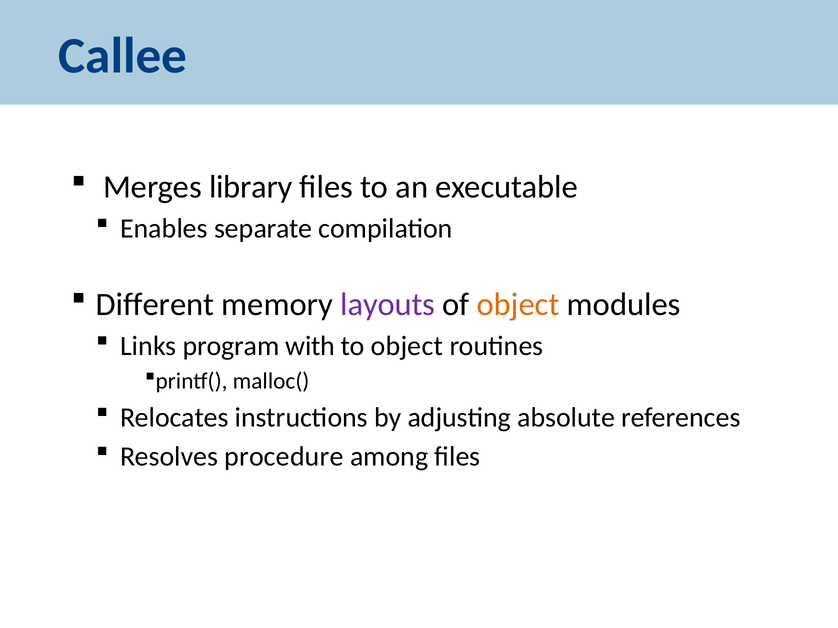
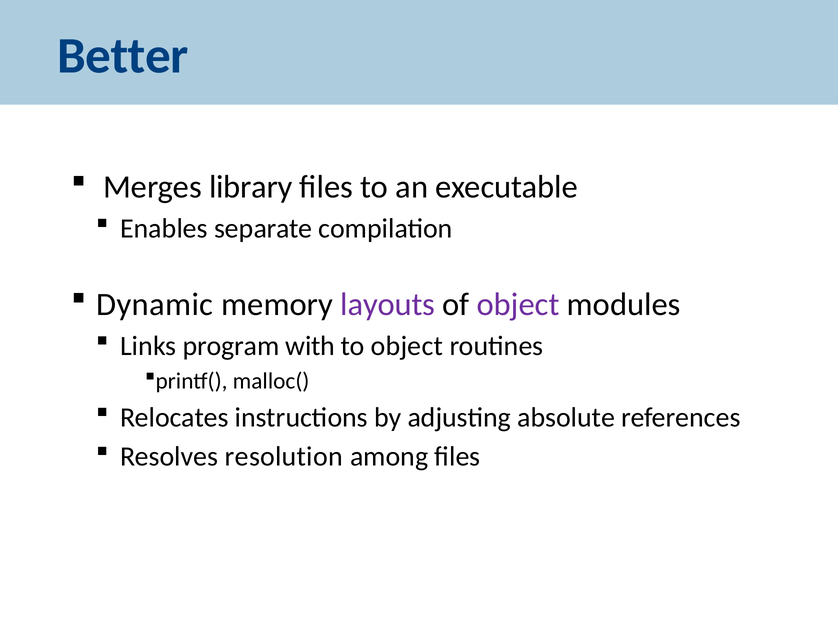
Callee: Callee -> Better (123, 56)
Different: Different -> Dynamic (155, 305)
object colour: orange -> purple (518, 305)
procedure: procedure -> resolution (284, 457)
